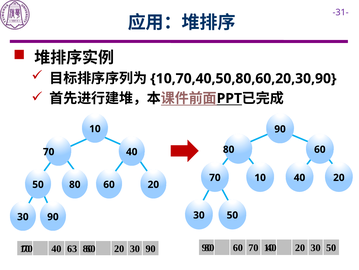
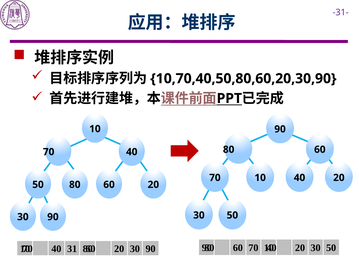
63: 63 -> 31 (72, 248)
